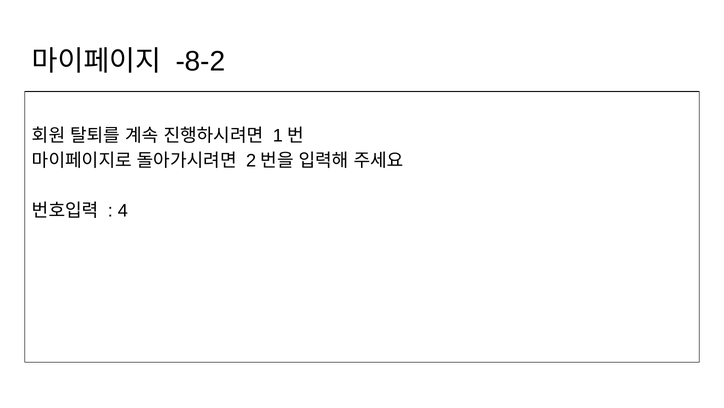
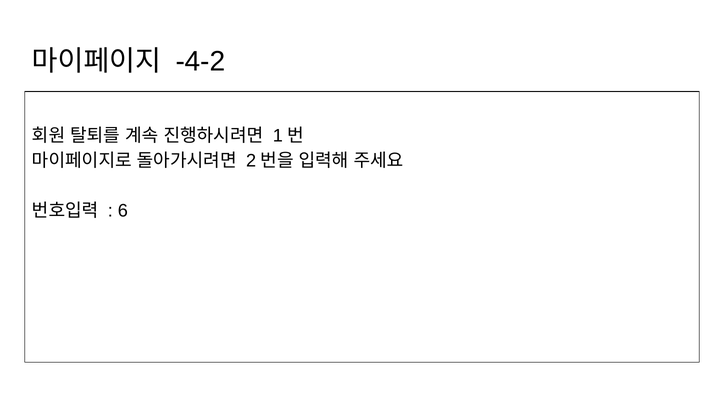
-8-2: -8-2 -> -4-2 (200, 61)
4: 4 -> 6 (123, 210)
